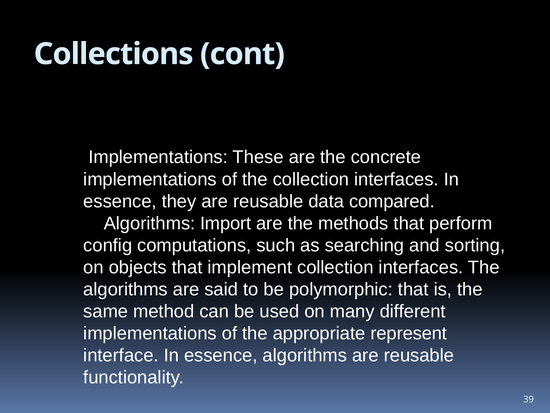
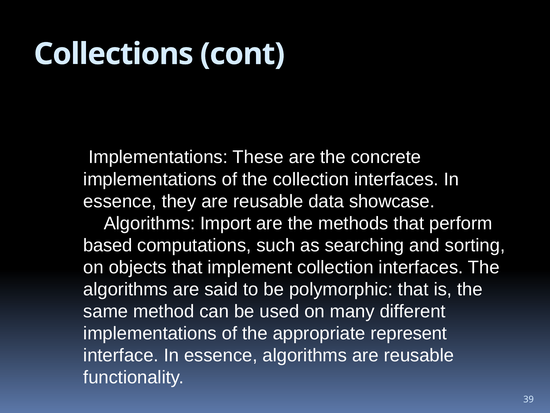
compared: compared -> showcase (392, 201)
config: config -> based (108, 245)
